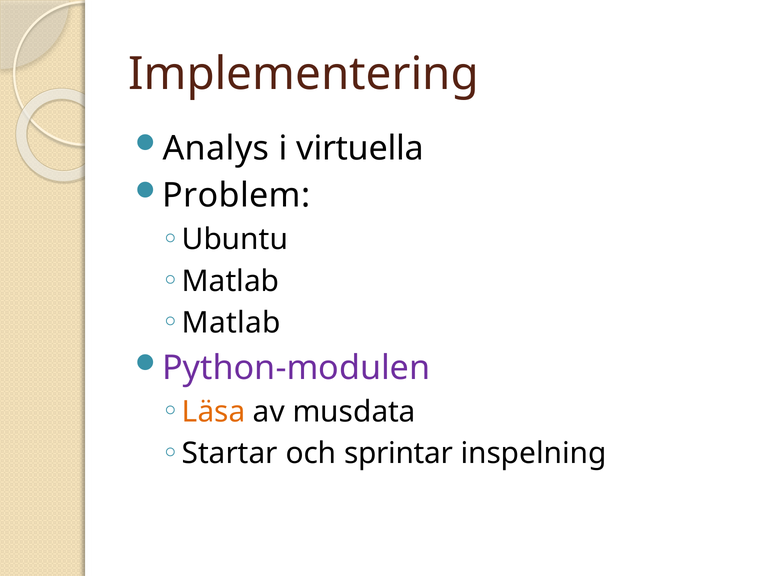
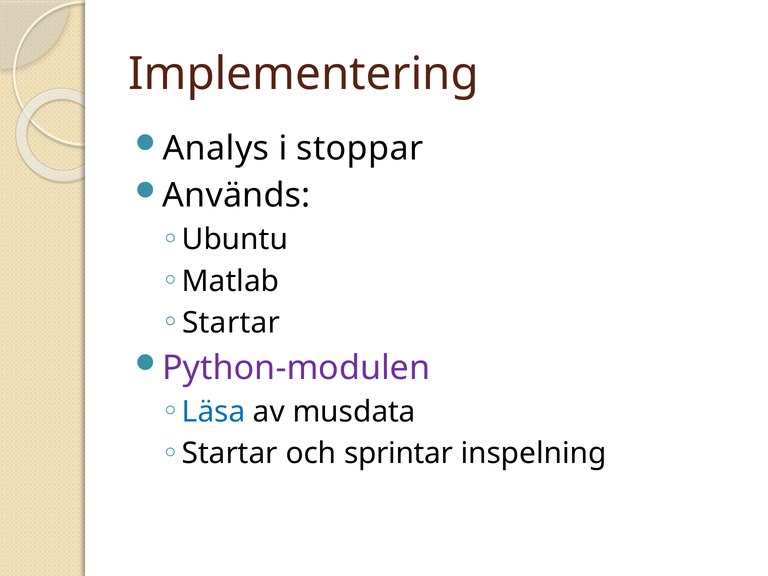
virtuella: virtuella -> stoppar (360, 148)
Problem: Problem -> Används (236, 196)
Matlab: Matlab -> Startar (231, 323)
Läsa colour: orange -> blue (214, 412)
